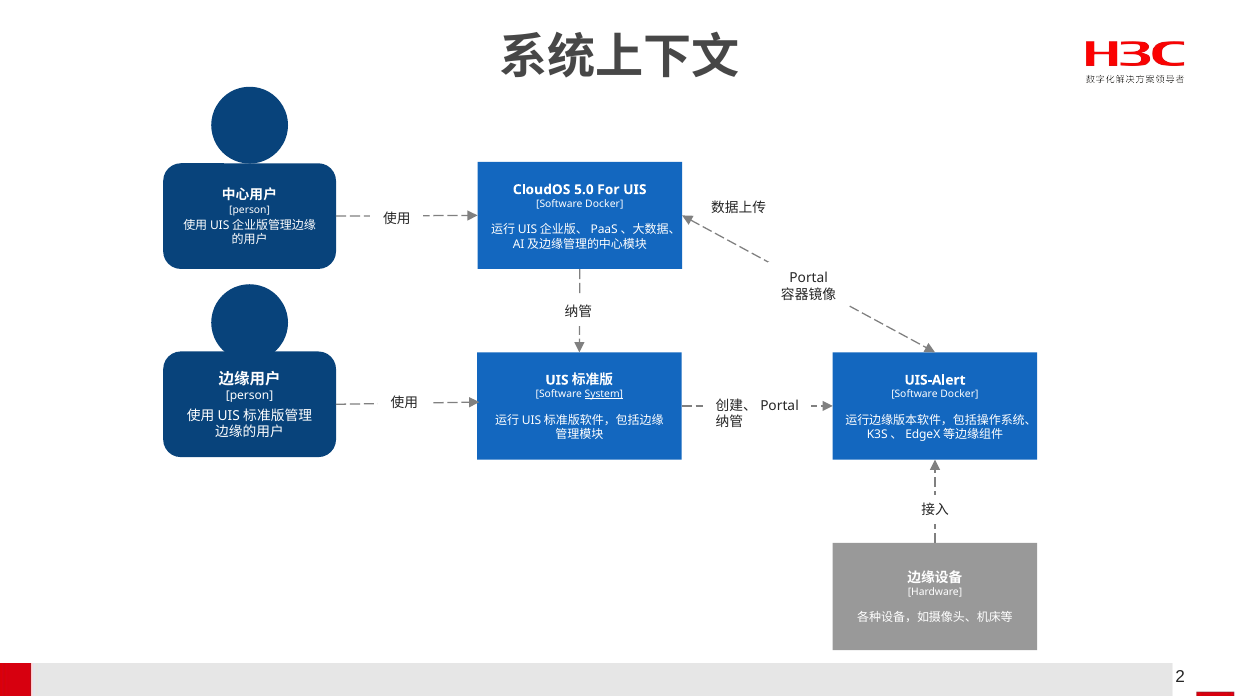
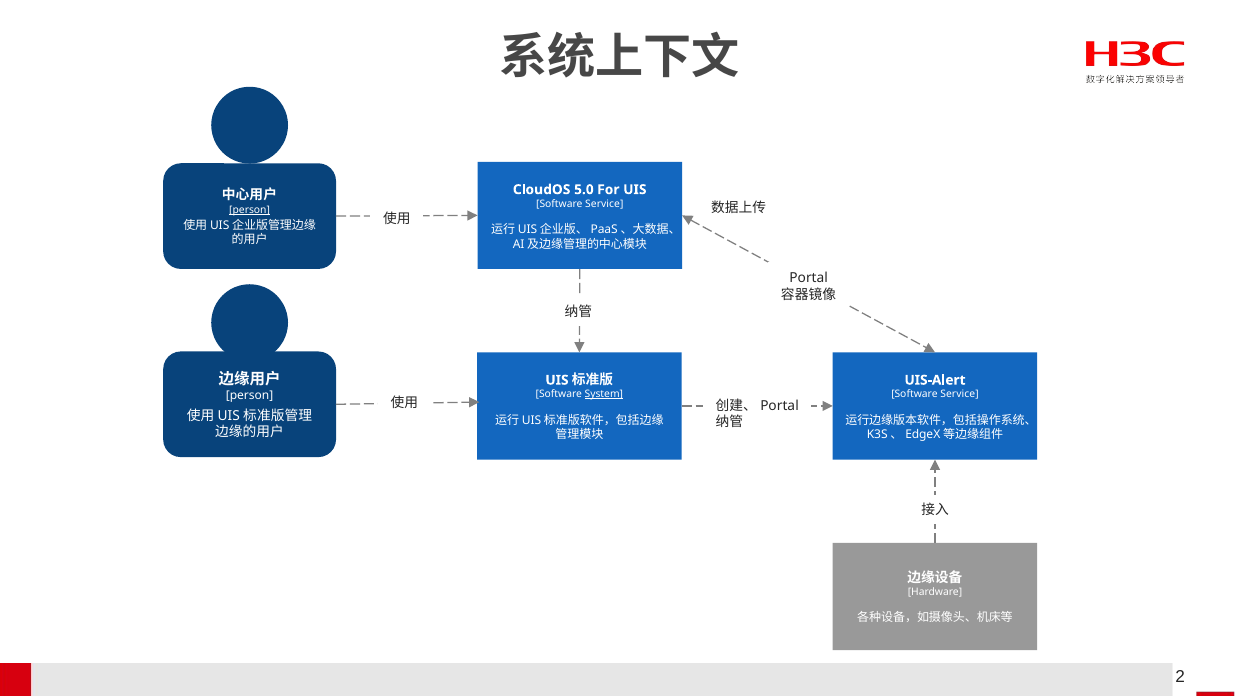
Docker: Docker -> Service (604, 204)
person underline: none -> present (250, 210)
Docker: Docker -> Service (959, 394)
